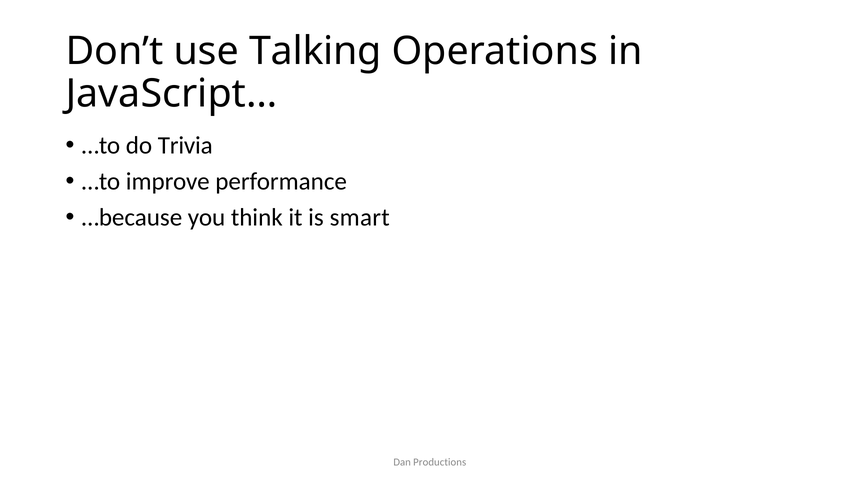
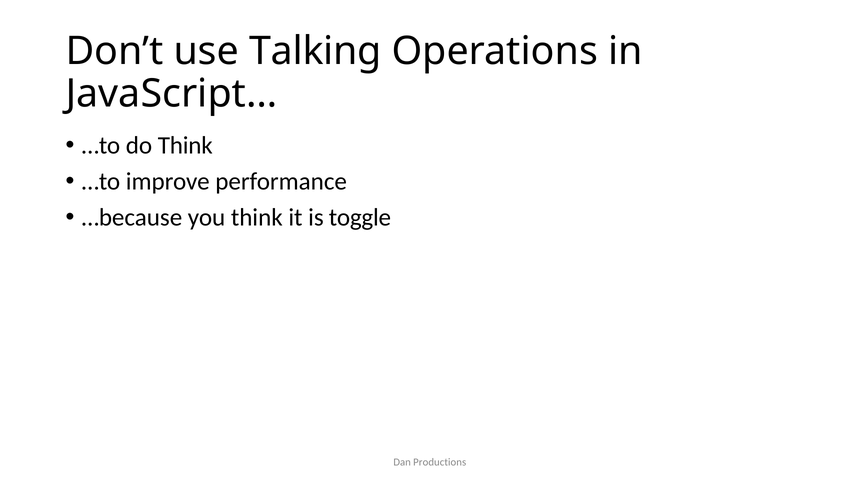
do Trivia: Trivia -> Think (185, 145)
smart: smart -> toggle (360, 218)
